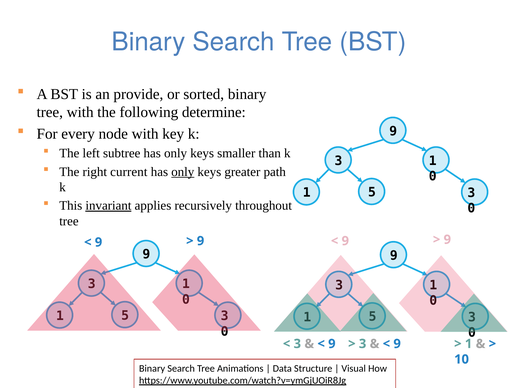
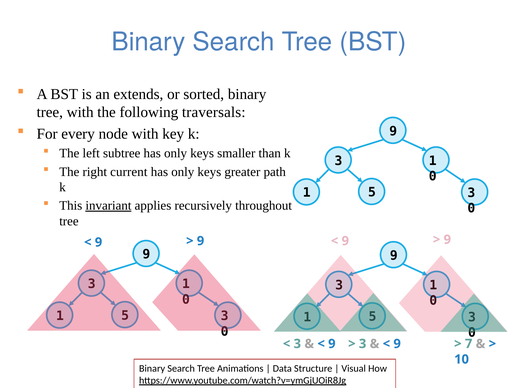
provide: provide -> extends (138, 94)
determine: determine -> traversals (214, 112)
only underline: present -> none (183, 172)
1: 1 -> 7 (469, 344)
